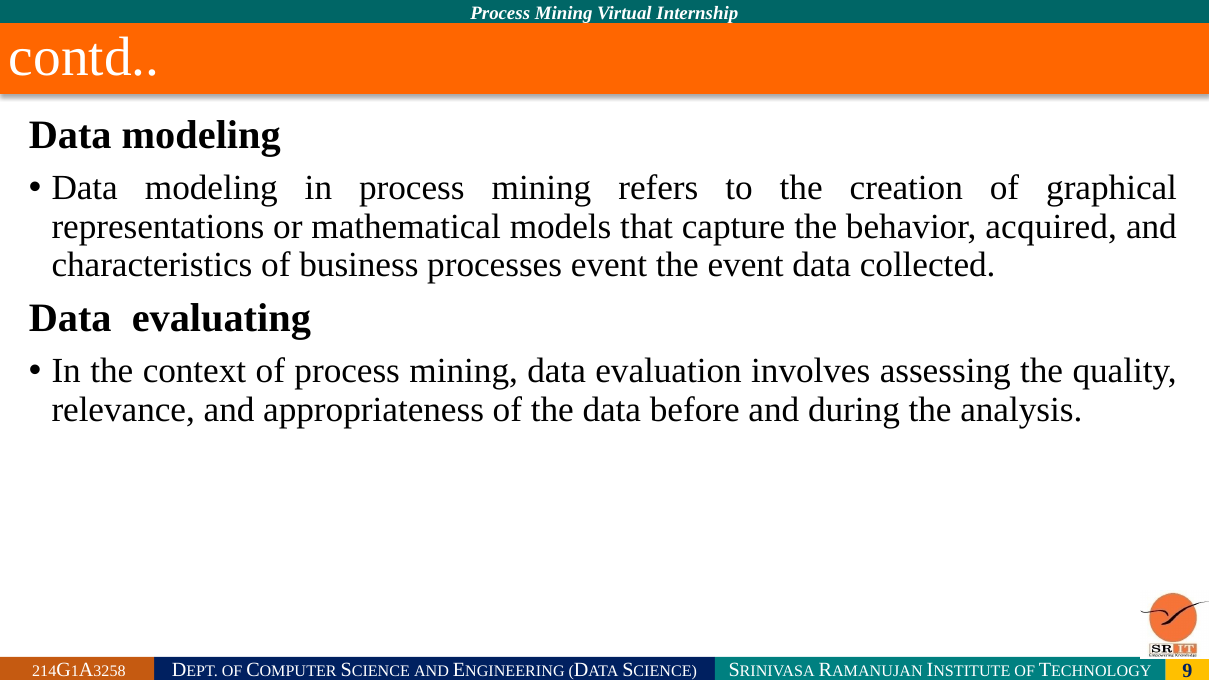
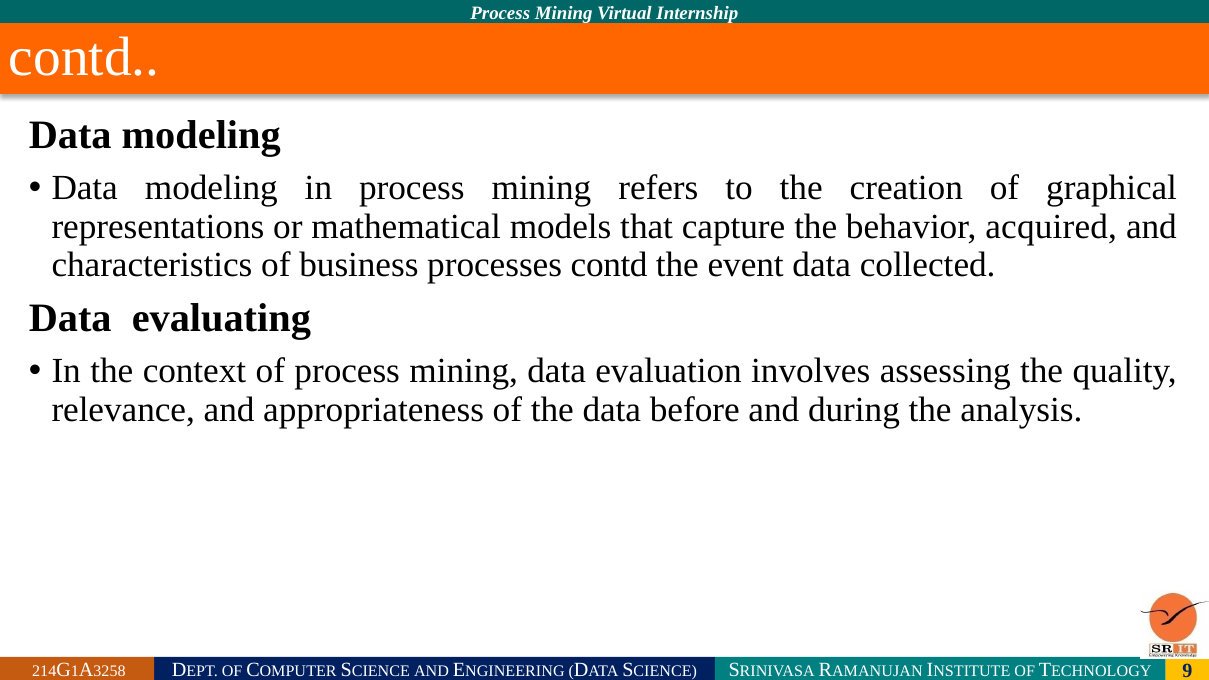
processes event: event -> contd (609, 265)
